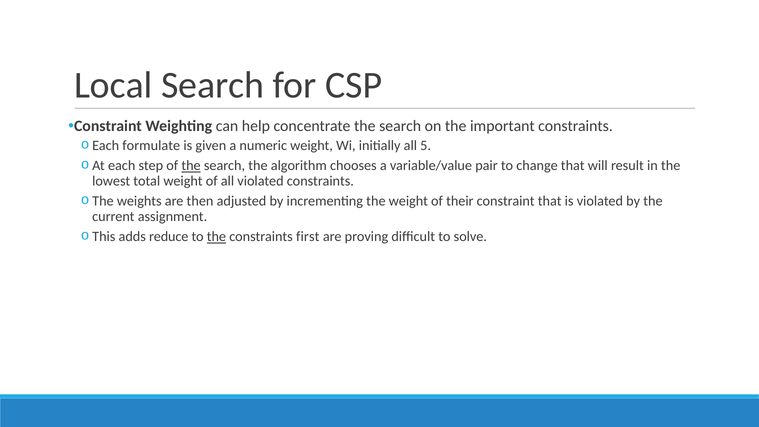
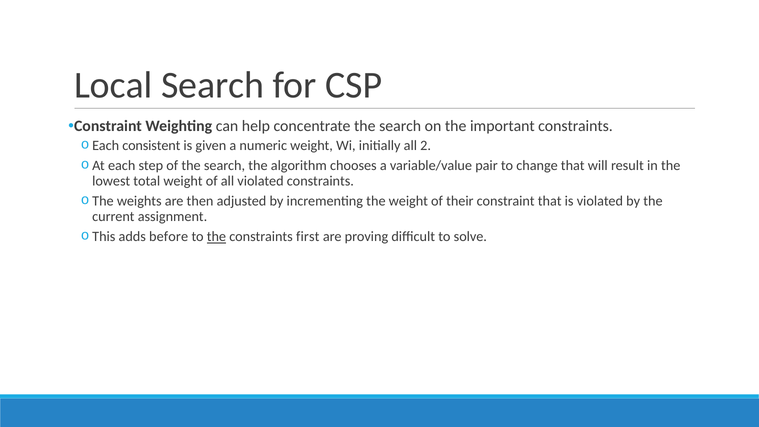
formulate: formulate -> consistent (151, 146)
5: 5 -> 2 (426, 146)
the underline: present -> none (191, 166)
reduce: reduce -> before (169, 237)
